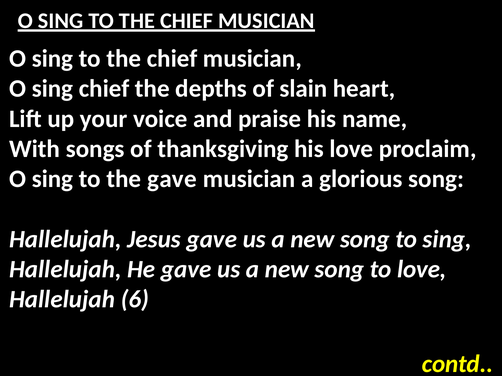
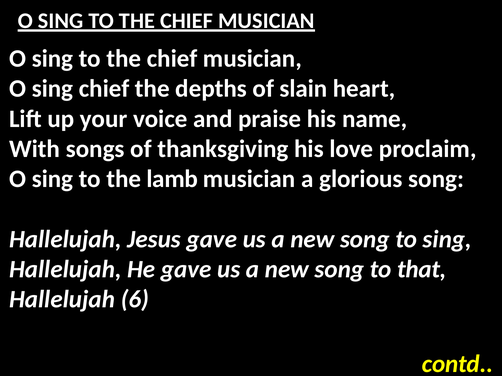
the gave: gave -> lamb (172, 179)
to love: love -> that (422, 270)
